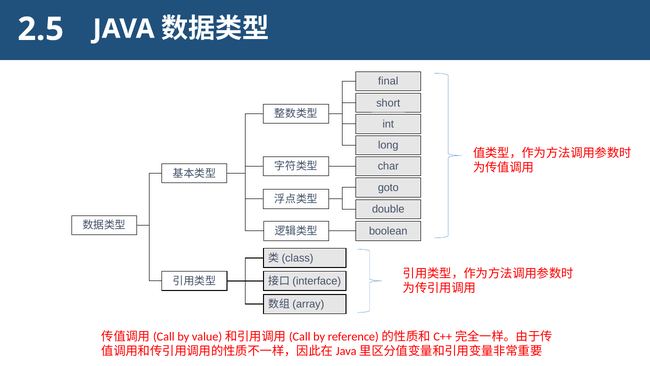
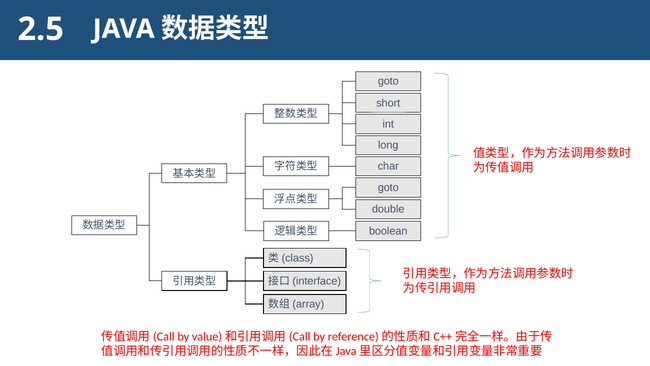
final: final -> goto (388, 81)
